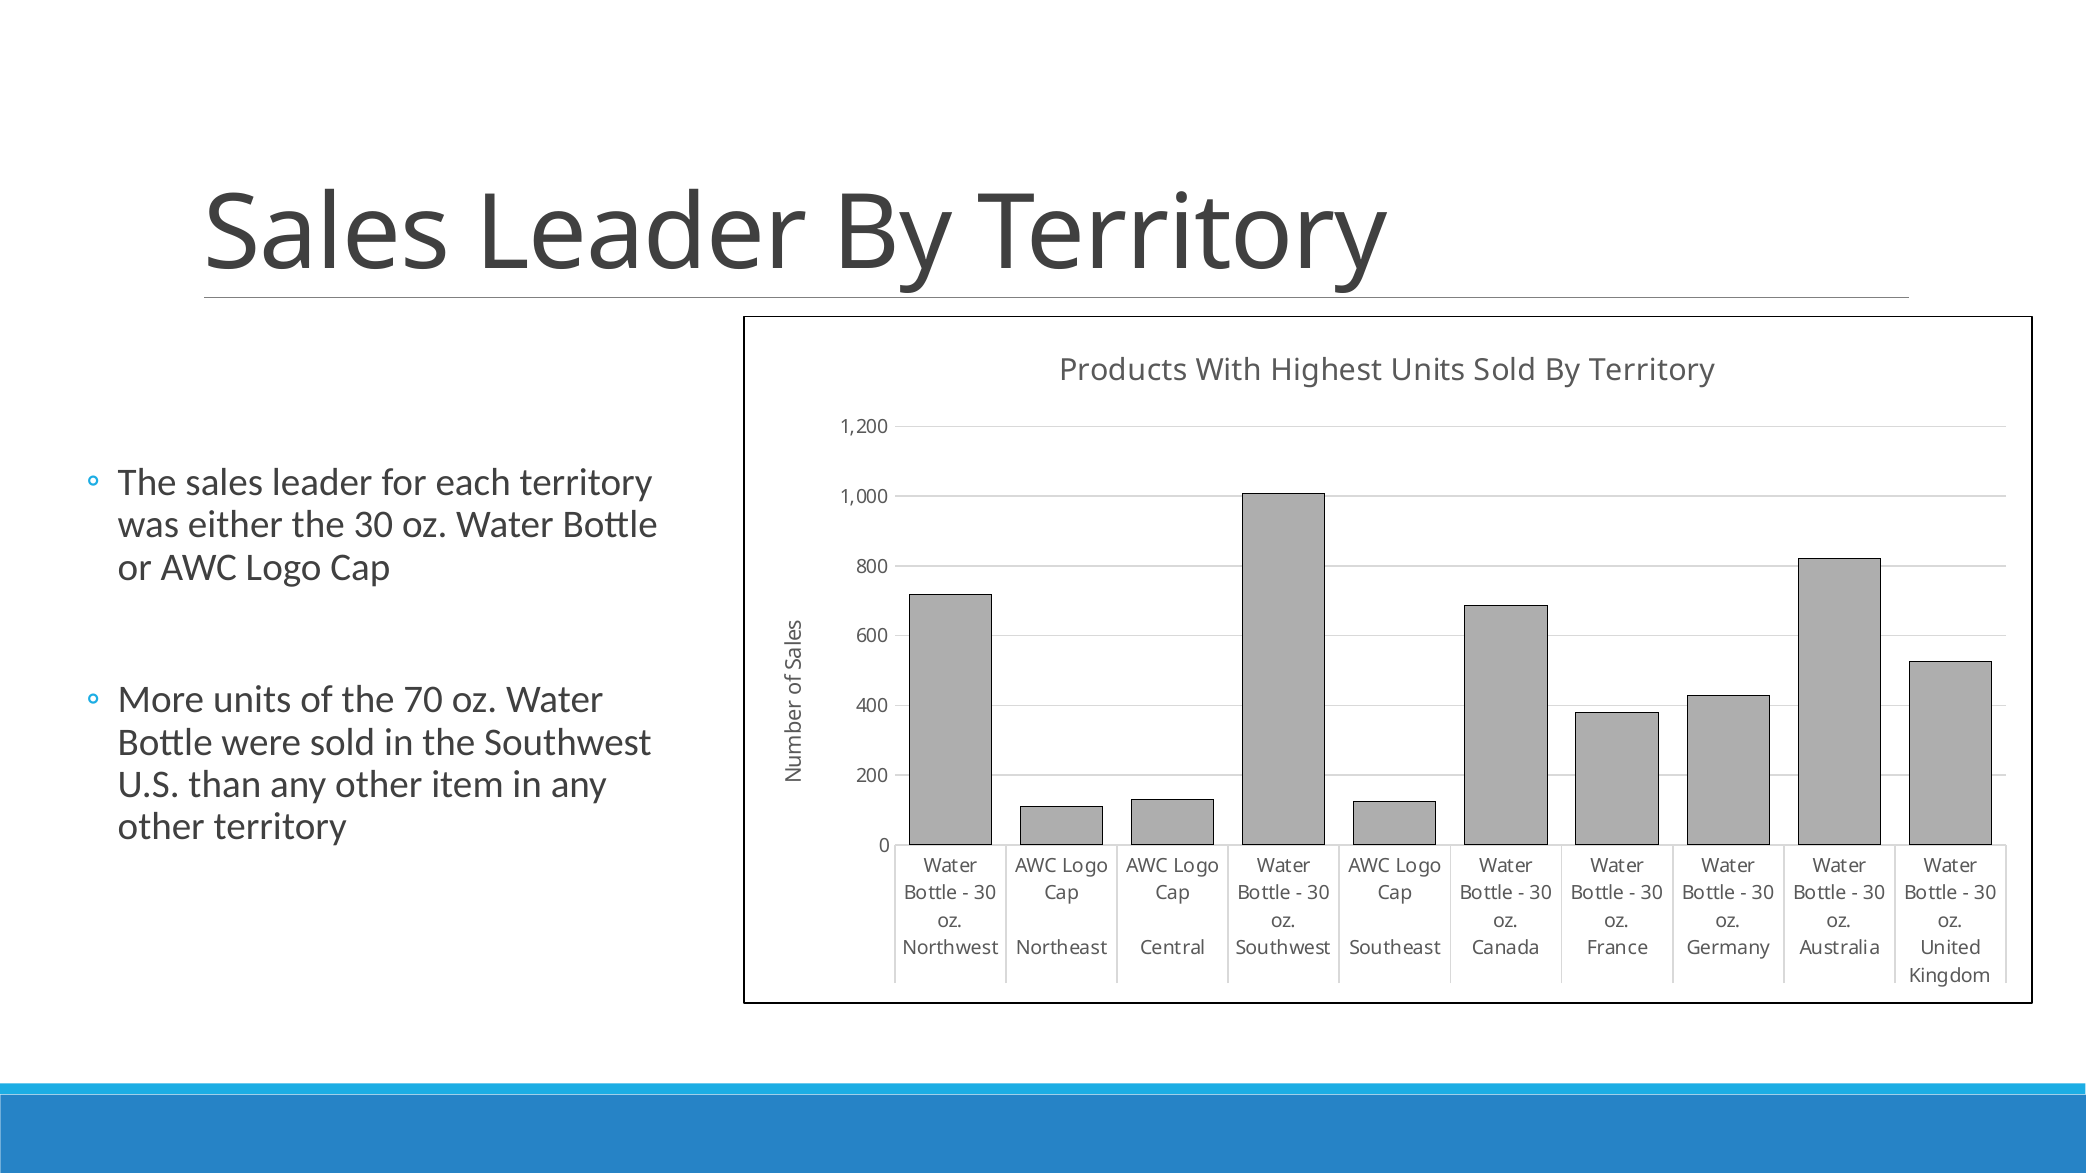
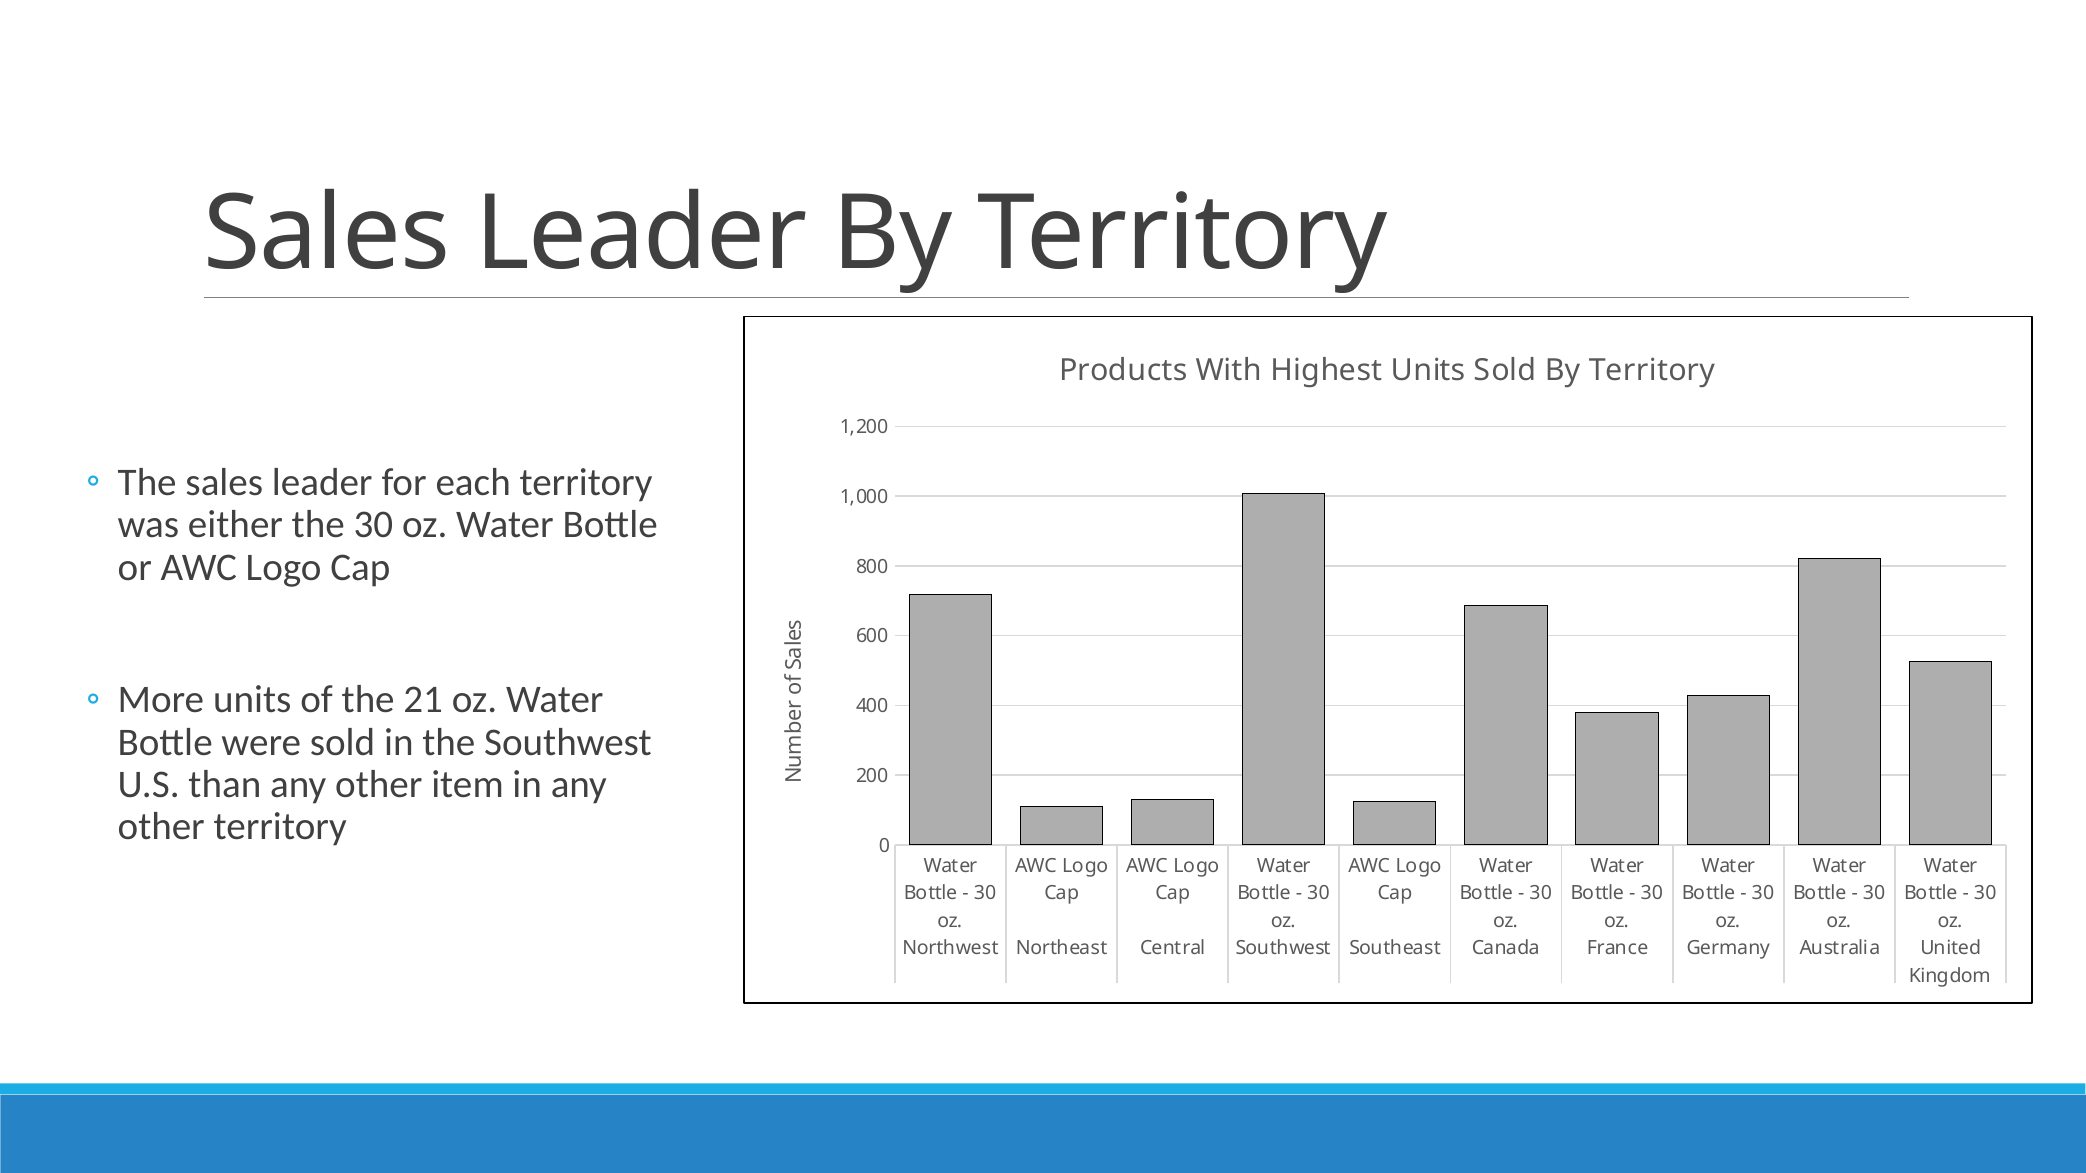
70: 70 -> 21 (423, 700)
